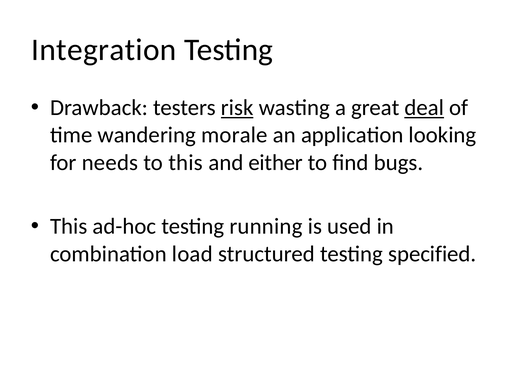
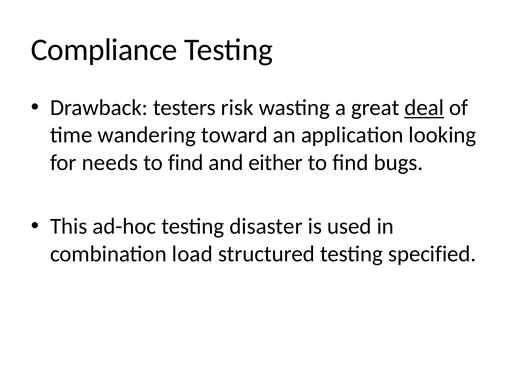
Integration: Integration -> Compliance (104, 50)
risk underline: present -> none (237, 108)
morale: morale -> toward (234, 135)
this: this -> find (186, 163)
running: running -> disaster (266, 227)
